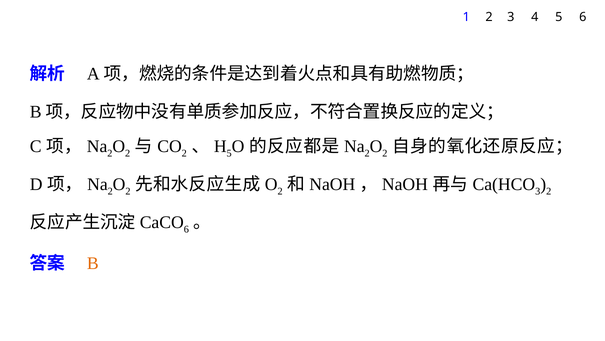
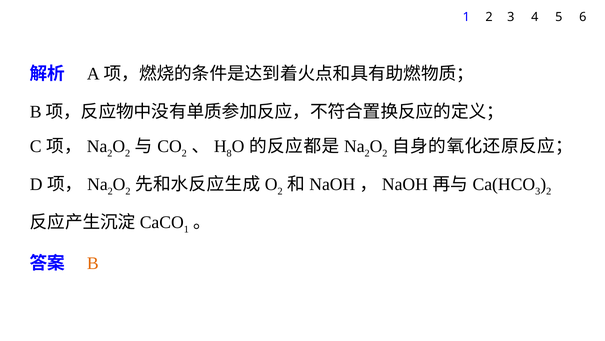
5: 5 -> 8 (229, 153)
6: 6 -> 1 (186, 229)
